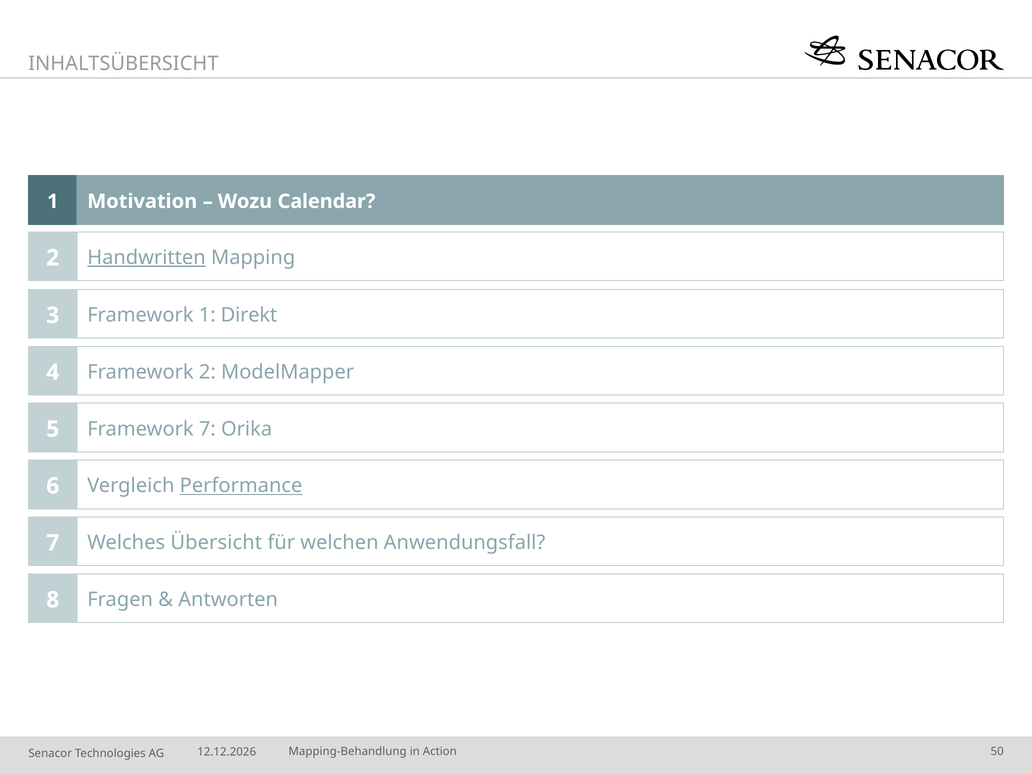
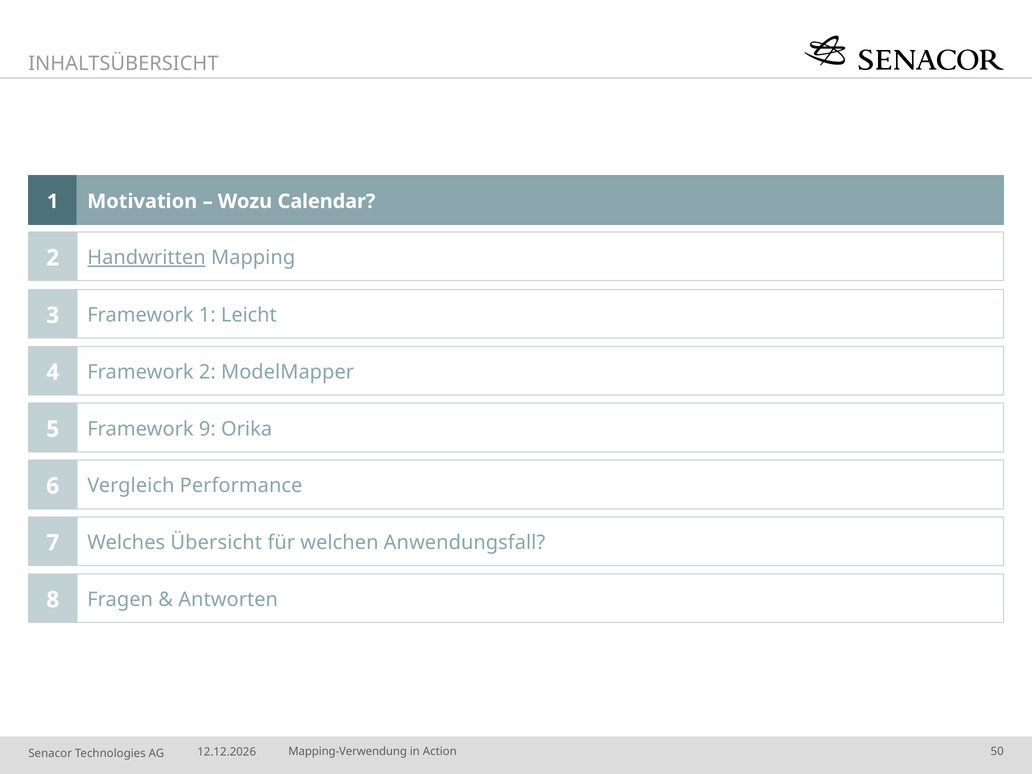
Direkt: Direkt -> Leicht (249, 315)
Framework 7: 7 -> 9 (207, 429)
Performance underline: present -> none (241, 486)
Mapping-Behandlung: Mapping-Behandlung -> Mapping-Verwendung (348, 752)
